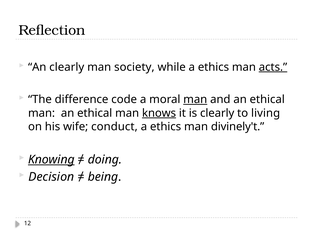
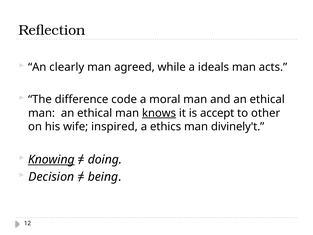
society: society -> agreed (134, 67)
while a ethics: ethics -> ideals (213, 67)
acts underline: present -> none (273, 67)
man underline: present -> none (195, 99)
is clearly: clearly -> accept (217, 113)
living: living -> other (266, 113)
conduct: conduct -> inspired (114, 126)
